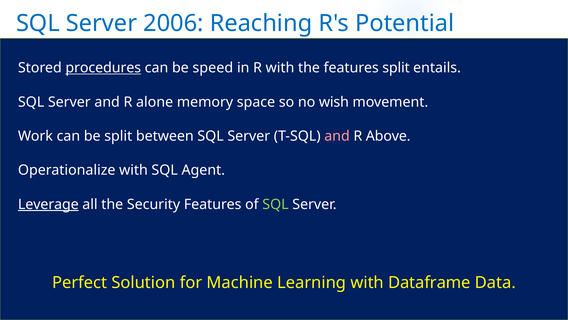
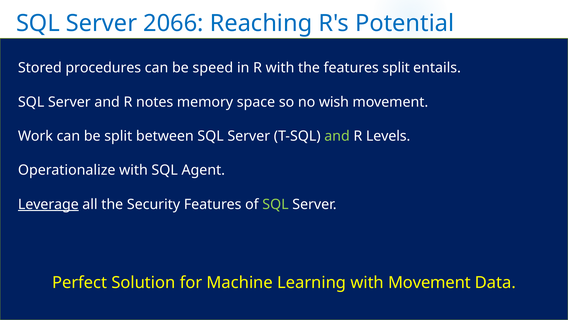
2006: 2006 -> 2066 (173, 23)
procedures underline: present -> none (103, 68)
alone: alone -> notes (155, 102)
and colour: pink -> light green (337, 136)
Above: Above -> Levels (388, 136)
with Dataframe: Dataframe -> Movement (429, 282)
